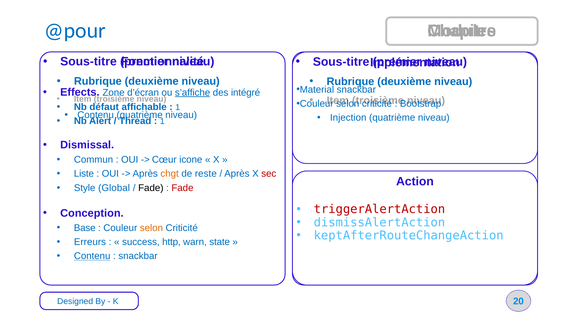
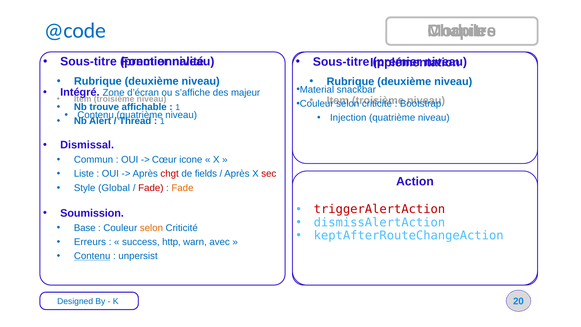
@pour: @pour -> @code (75, 31)
Effects: Effects -> Intégré (80, 92)
s’affiche underline: present -> none (193, 93)
intégré: intégré -> majeur (246, 93)
défaut: défaut -> trouve (104, 107)
chgt colour: orange -> red (170, 174)
reste: reste -> fields (206, 174)
Fade colour: black -> red (151, 188)
Fade colour: red -> orange (182, 188)
Conception: Conception -> Soumission (92, 213)
state: state -> avec (220, 242)
snackbar: snackbar -> unpersist (138, 256)
